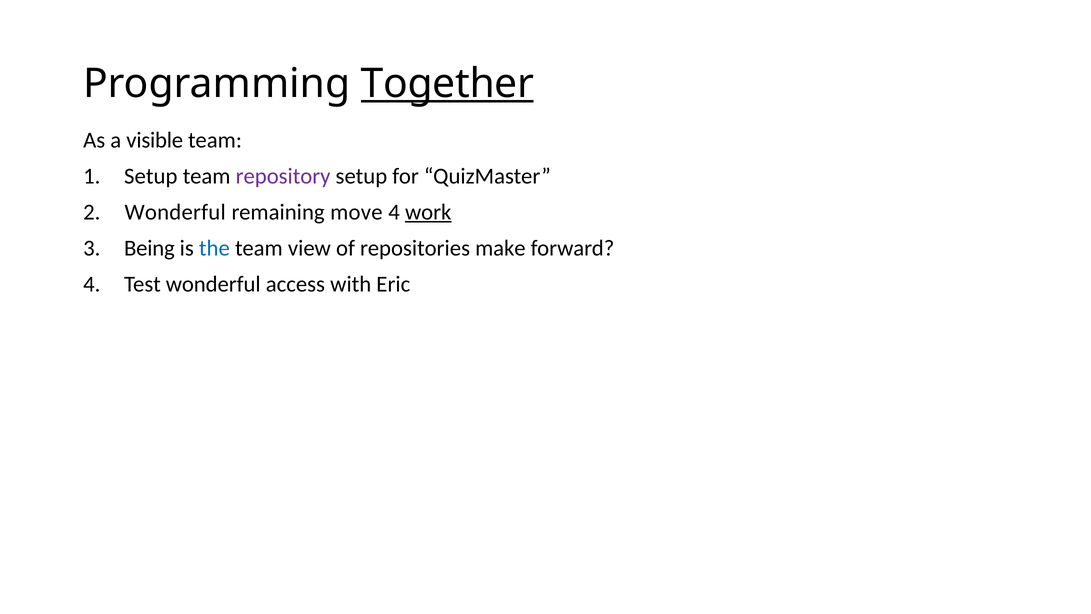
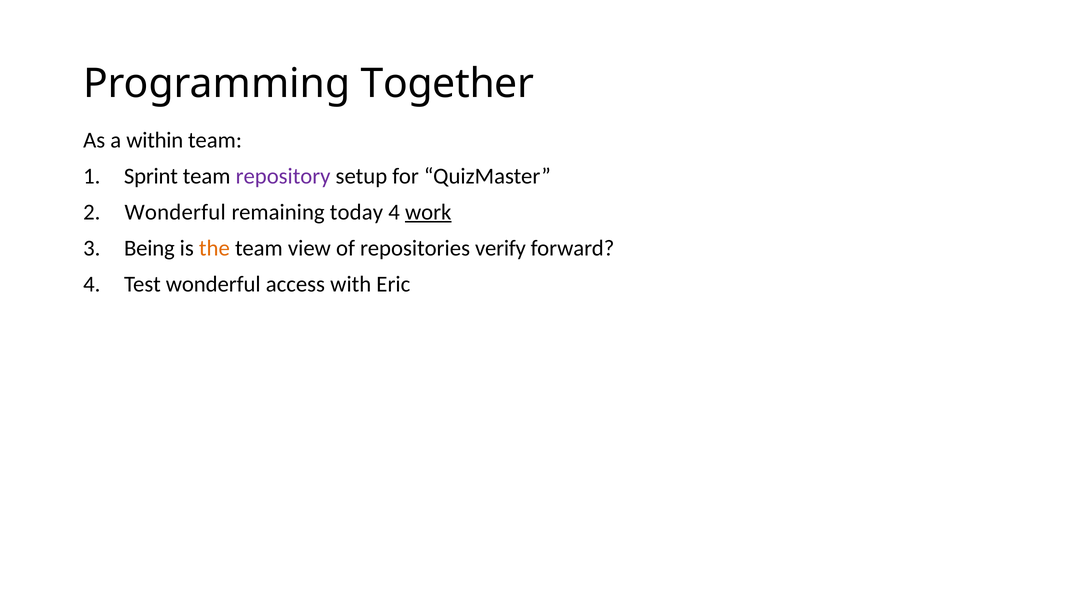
Together underline: present -> none (447, 84)
visible: visible -> within (155, 140)
Setup: Setup -> Sprint (151, 176)
move: move -> today (356, 212)
the colour: blue -> orange (214, 248)
make: make -> verify (500, 248)
